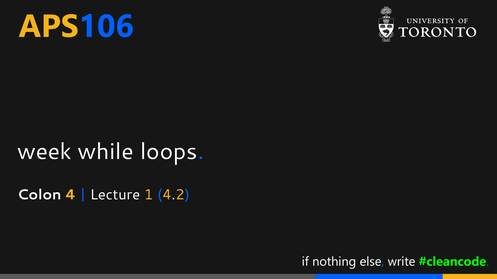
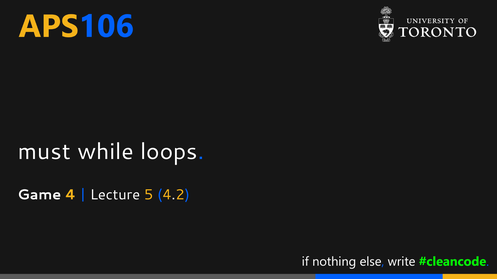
week: week -> must (44, 152)
Colon: Colon -> Game (39, 195)
1: 1 -> 5 (149, 195)
